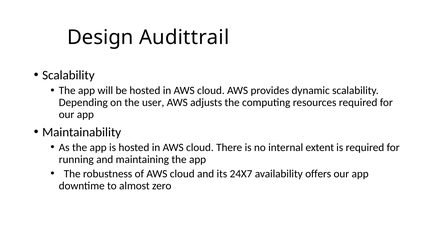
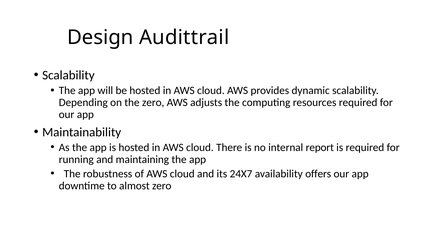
the user: user -> zero (153, 102)
extent: extent -> report (320, 147)
